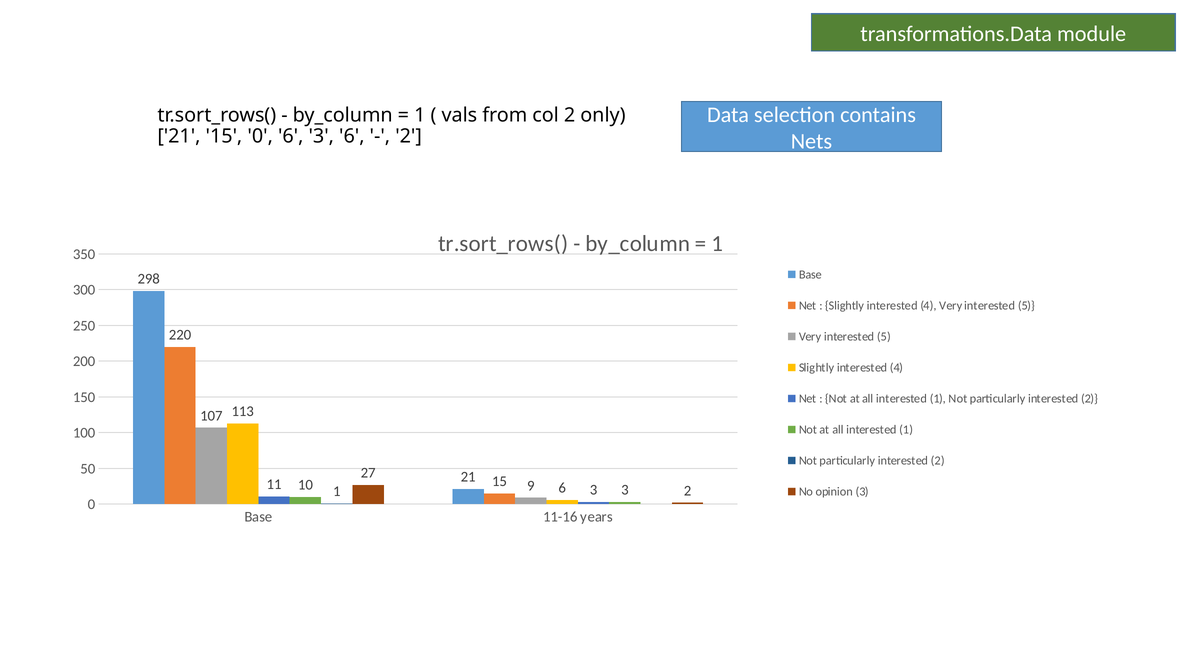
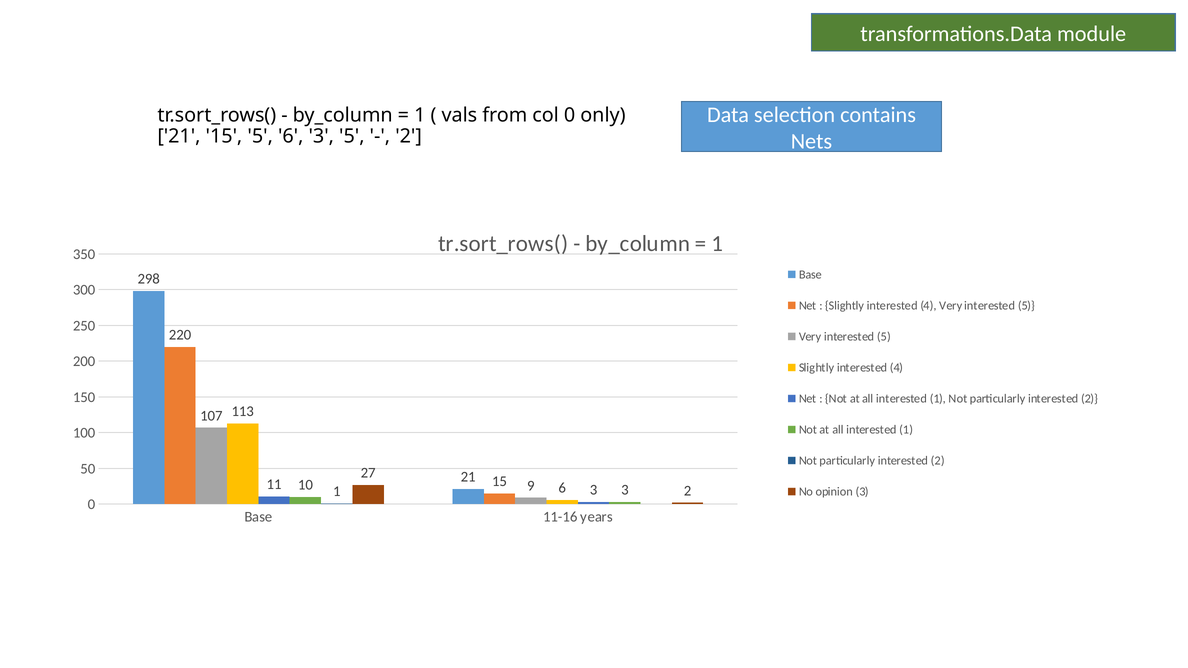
col 2: 2 -> 0 (570, 115)
15 0: 0 -> 5 (260, 136)
3 6: 6 -> 5 (352, 136)
